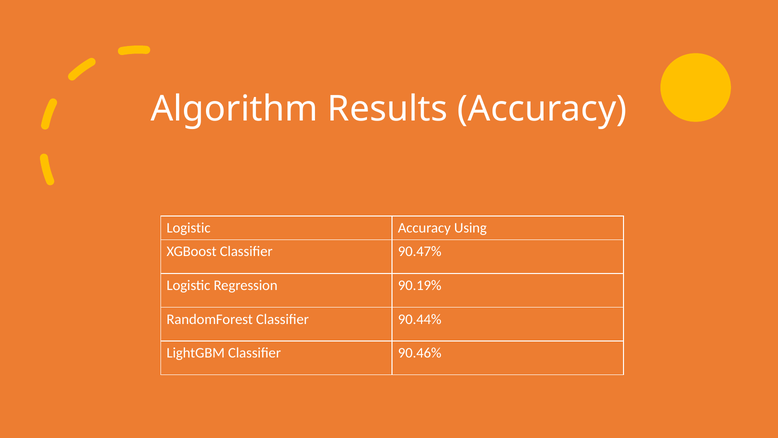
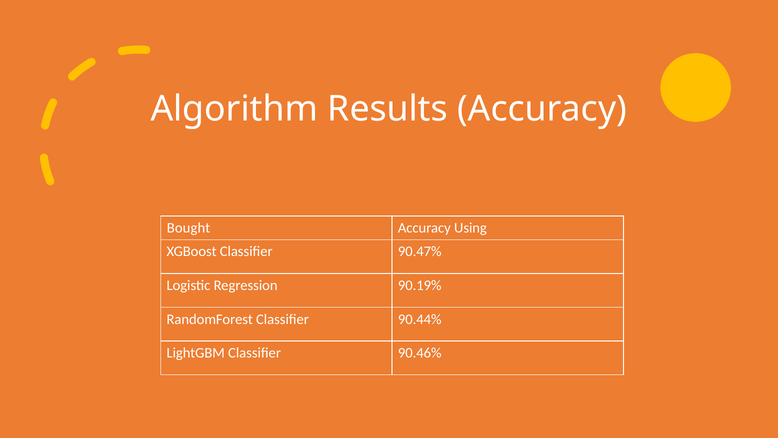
Logistic: Logistic -> Bought (189, 228)
